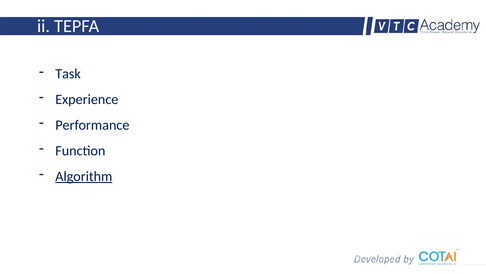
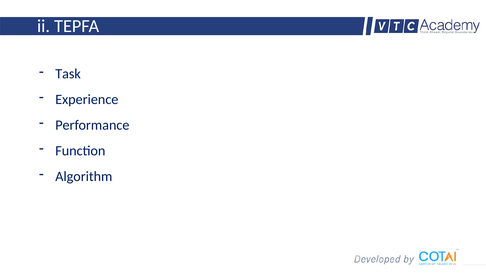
Algorithm underline: present -> none (84, 176)
